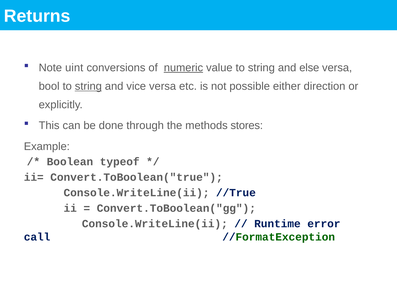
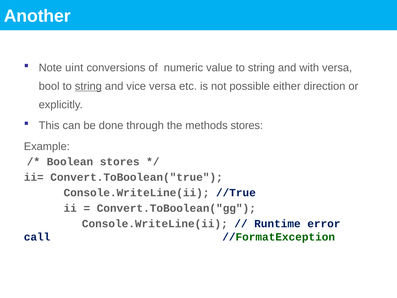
Returns: Returns -> Another (37, 16)
numeric underline: present -> none (183, 68)
else: else -> with (309, 68)
Boolean typeof: typeof -> stores (120, 162)
